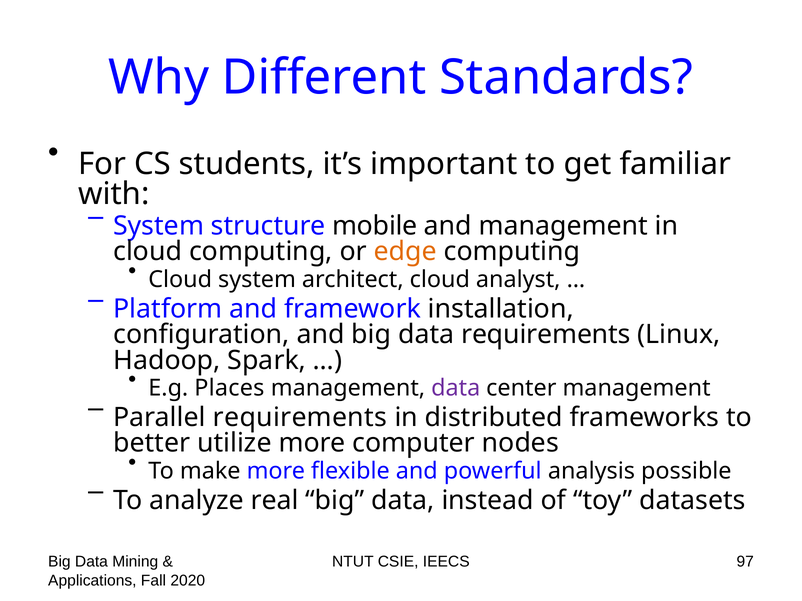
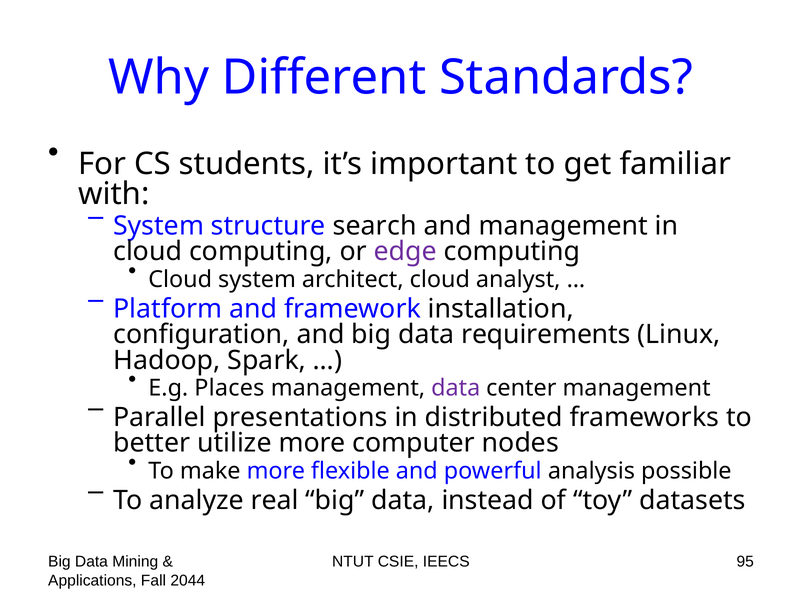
mobile: mobile -> search (375, 226)
edge colour: orange -> purple (405, 252)
Parallel requirements: requirements -> presentations (300, 418)
97: 97 -> 95 (745, 562)
2020: 2020 -> 2044 (188, 581)
